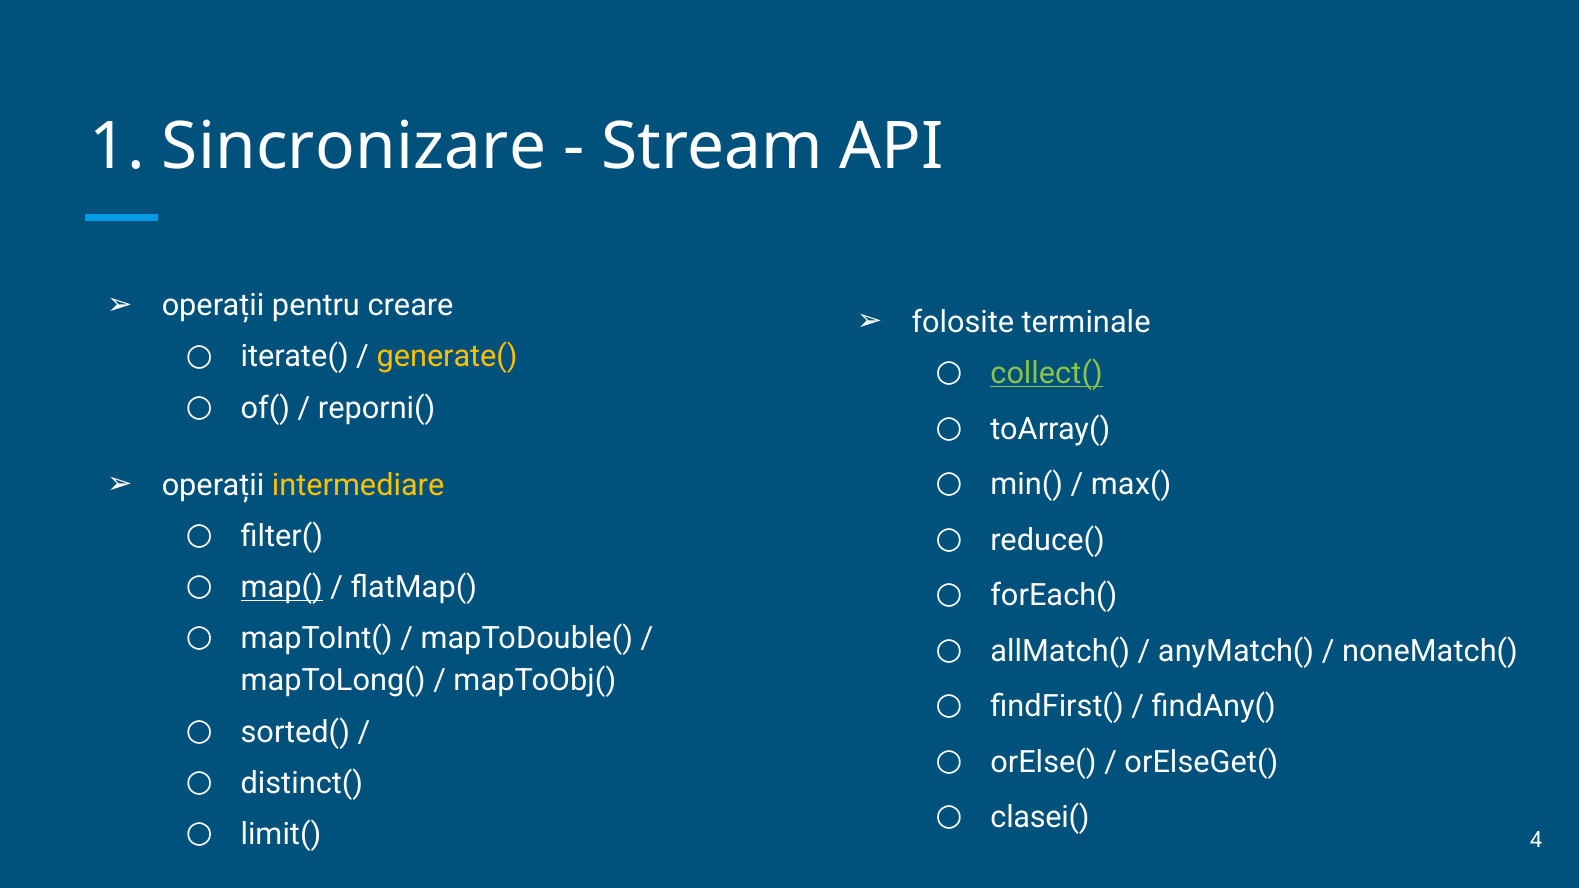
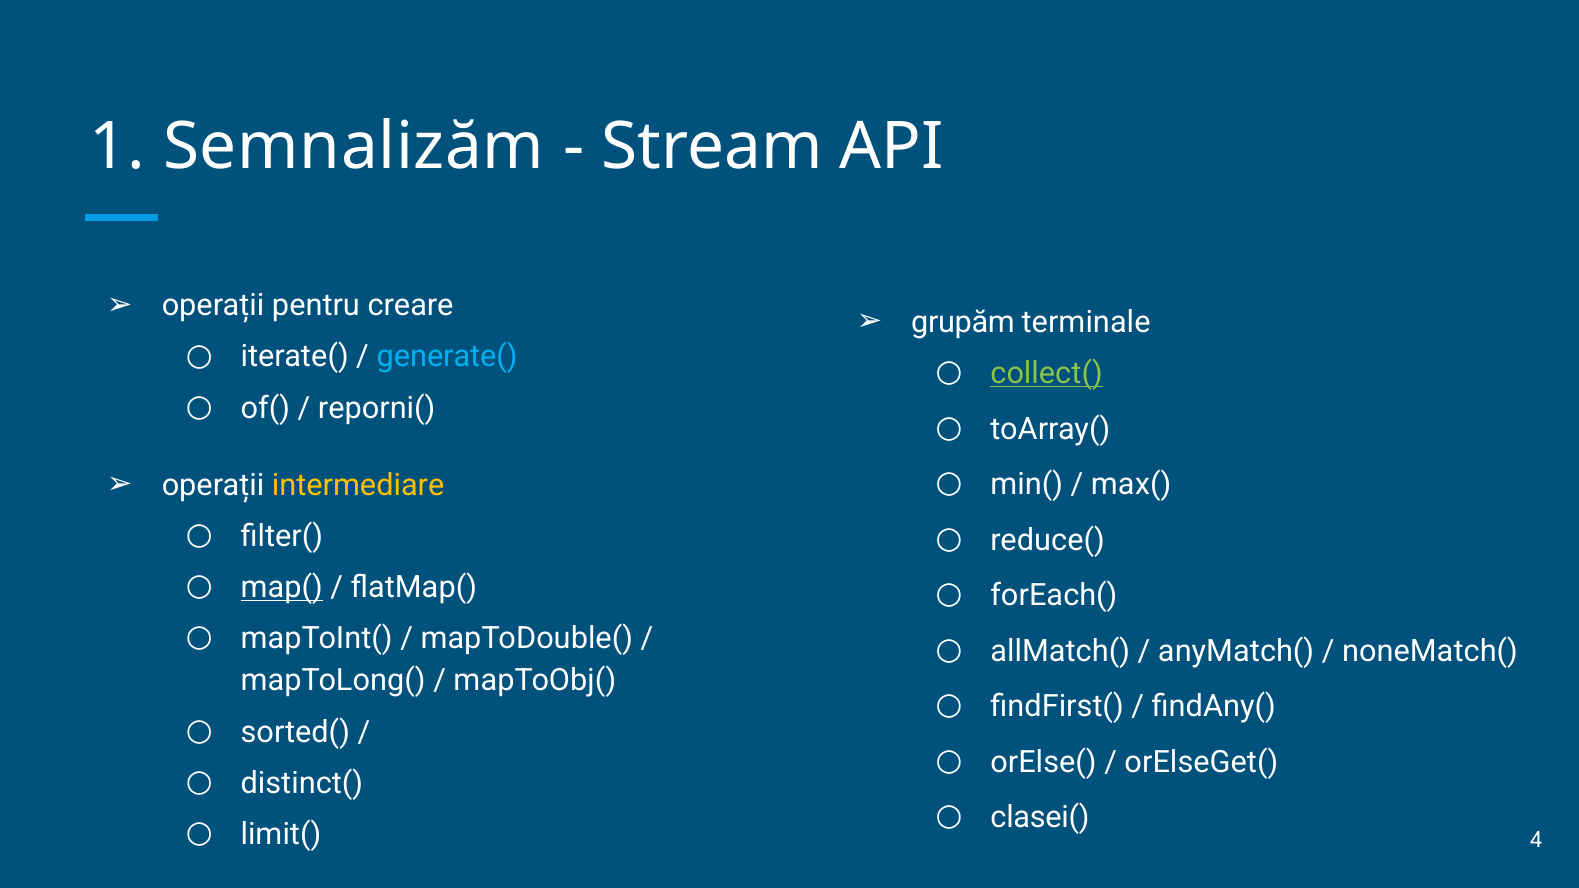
Sincronizare: Sincronizare -> Semnalizăm (354, 147)
folosite: folosite -> grupăm (963, 322)
generate( colour: yellow -> light blue (447, 357)
